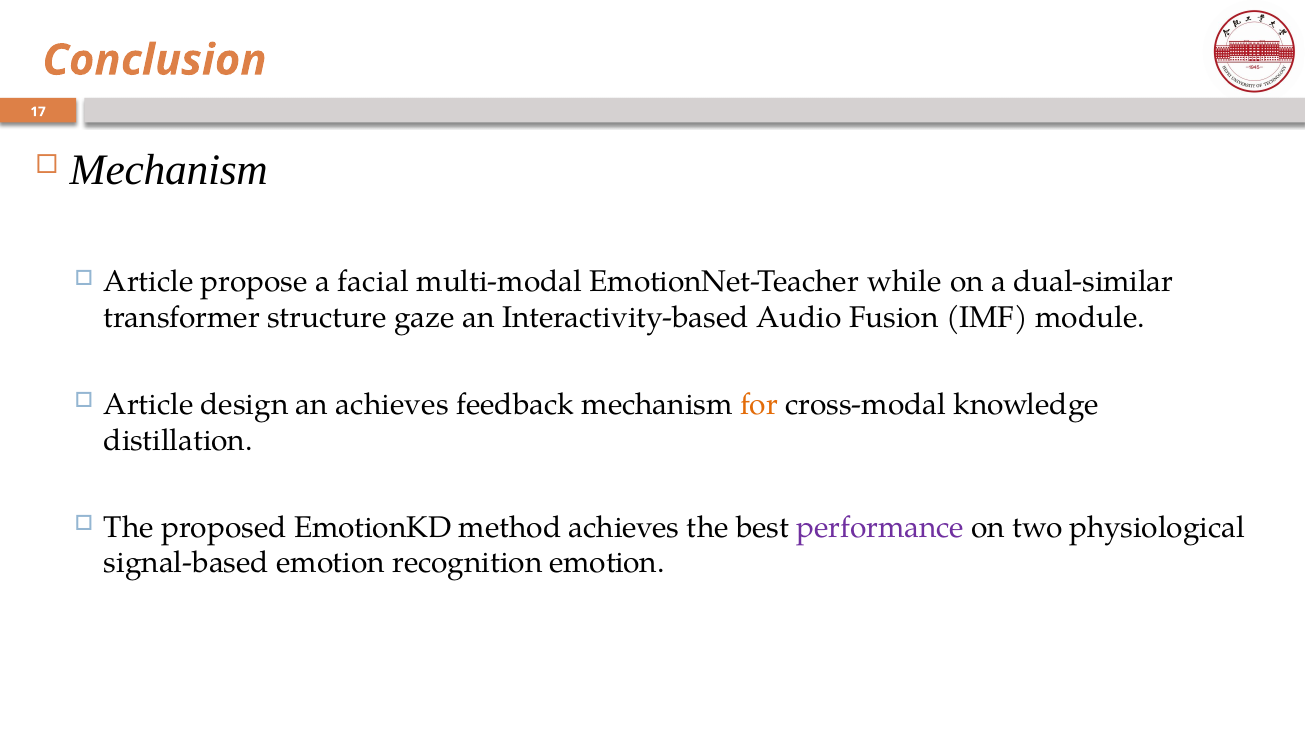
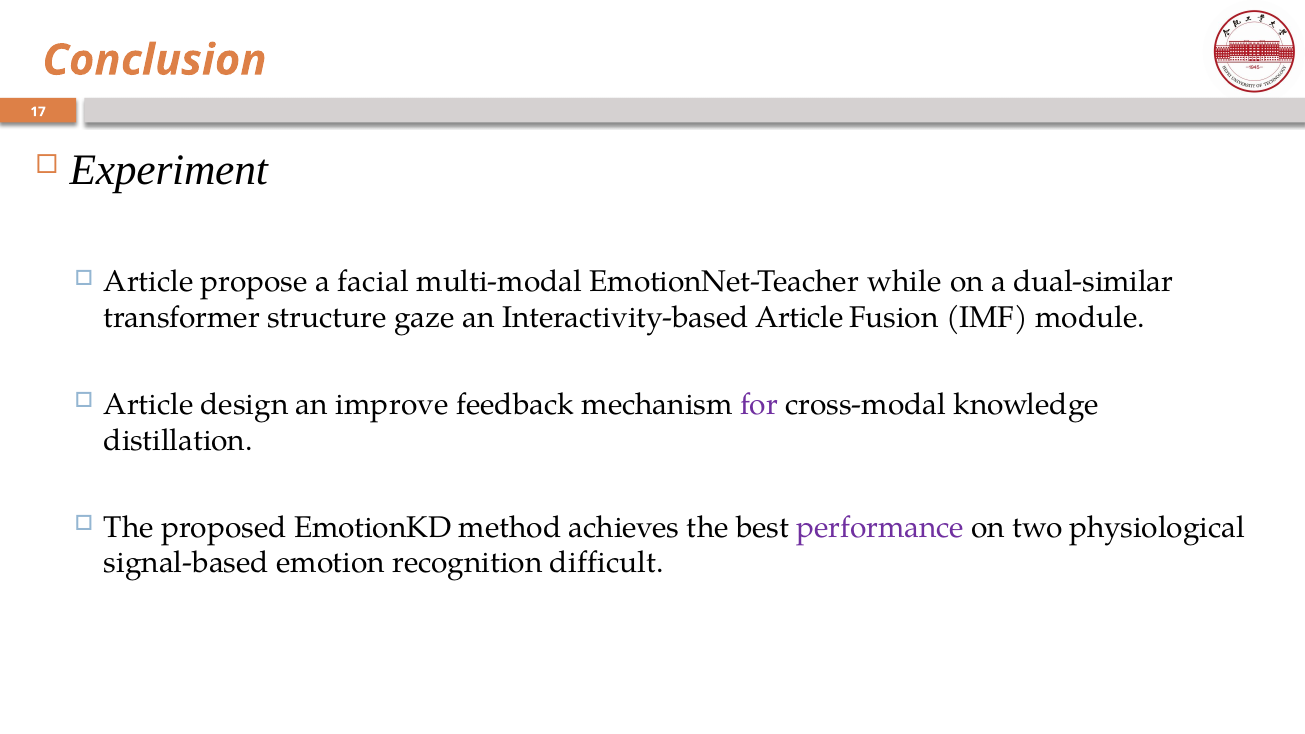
Mechanism: Mechanism -> Experiment (169, 170)
Interactivity-based Audio: Audio -> Article (799, 318)
an achieves: achieves -> improve (392, 405)
for colour: orange -> purple (759, 405)
recognition emotion: emotion -> difficult (607, 563)
